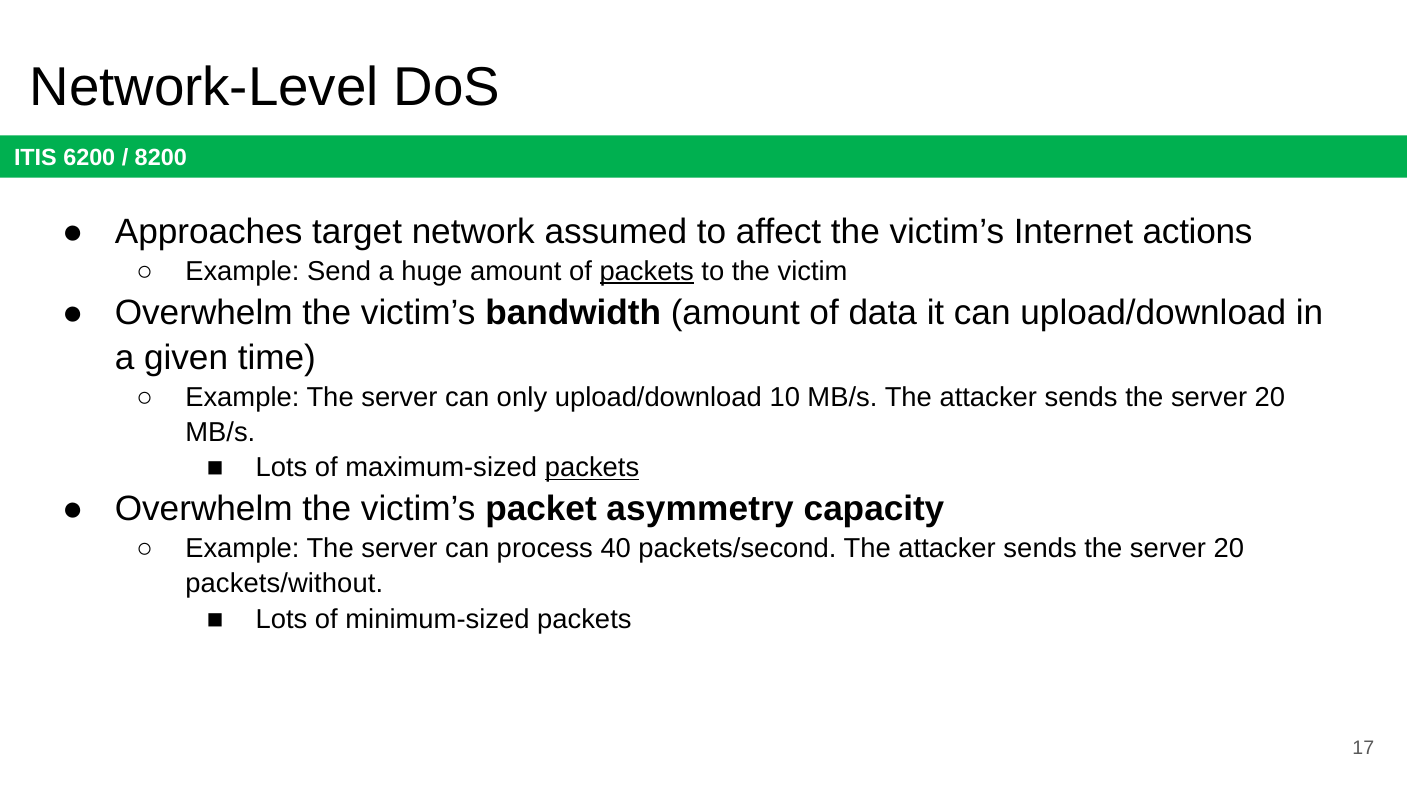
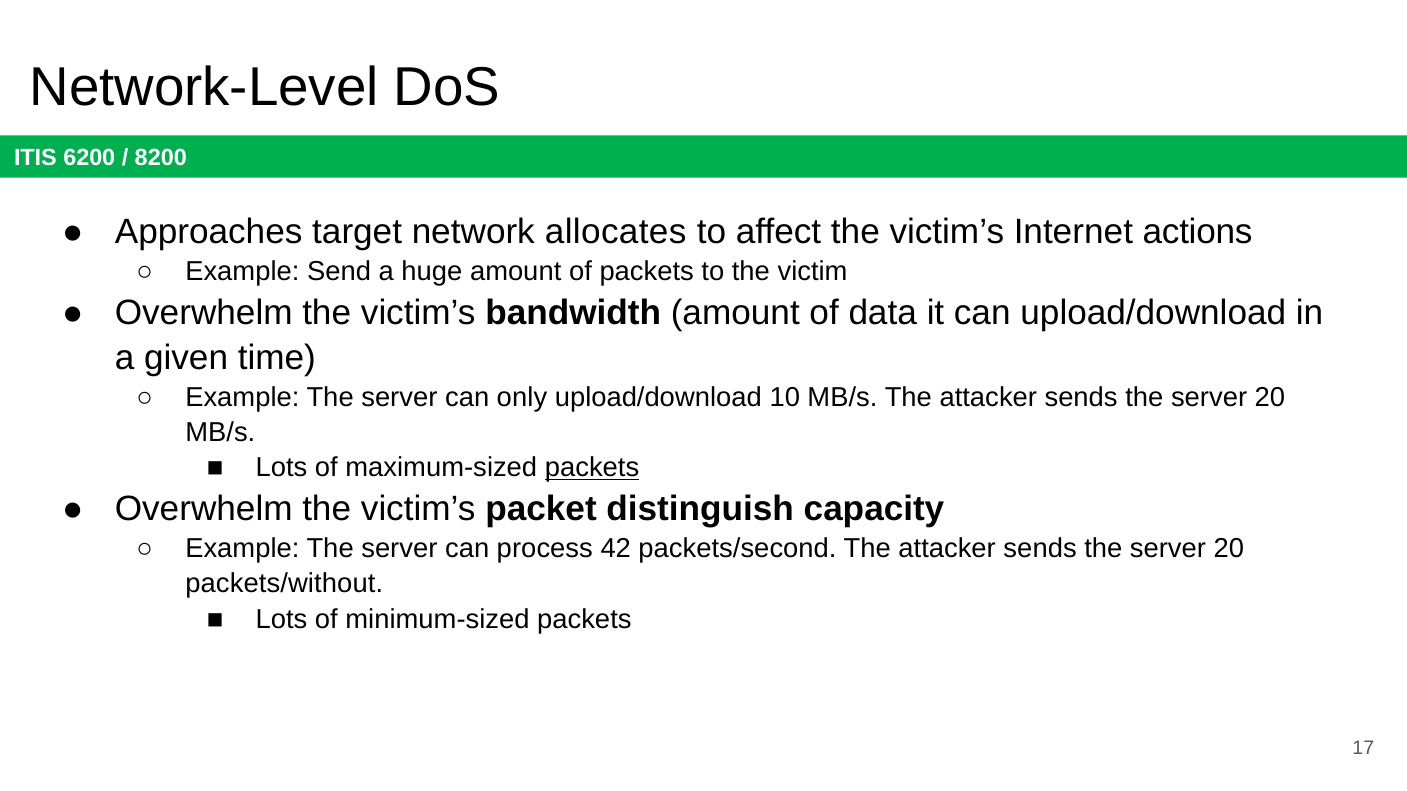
assumed: assumed -> allocates (616, 232)
packets underline: present -> none (647, 272)
asymmetry: asymmetry -> distinguish (700, 509)
40: 40 -> 42 (616, 549)
